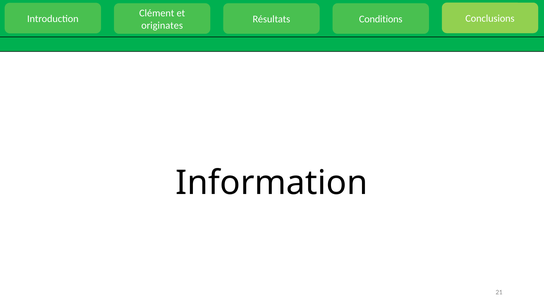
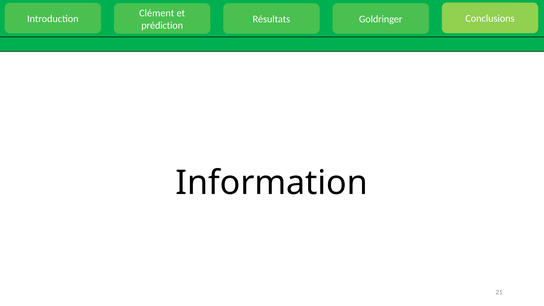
Conditions: Conditions -> Goldringer (381, 19)
originates: originates -> prédiction (162, 25)
